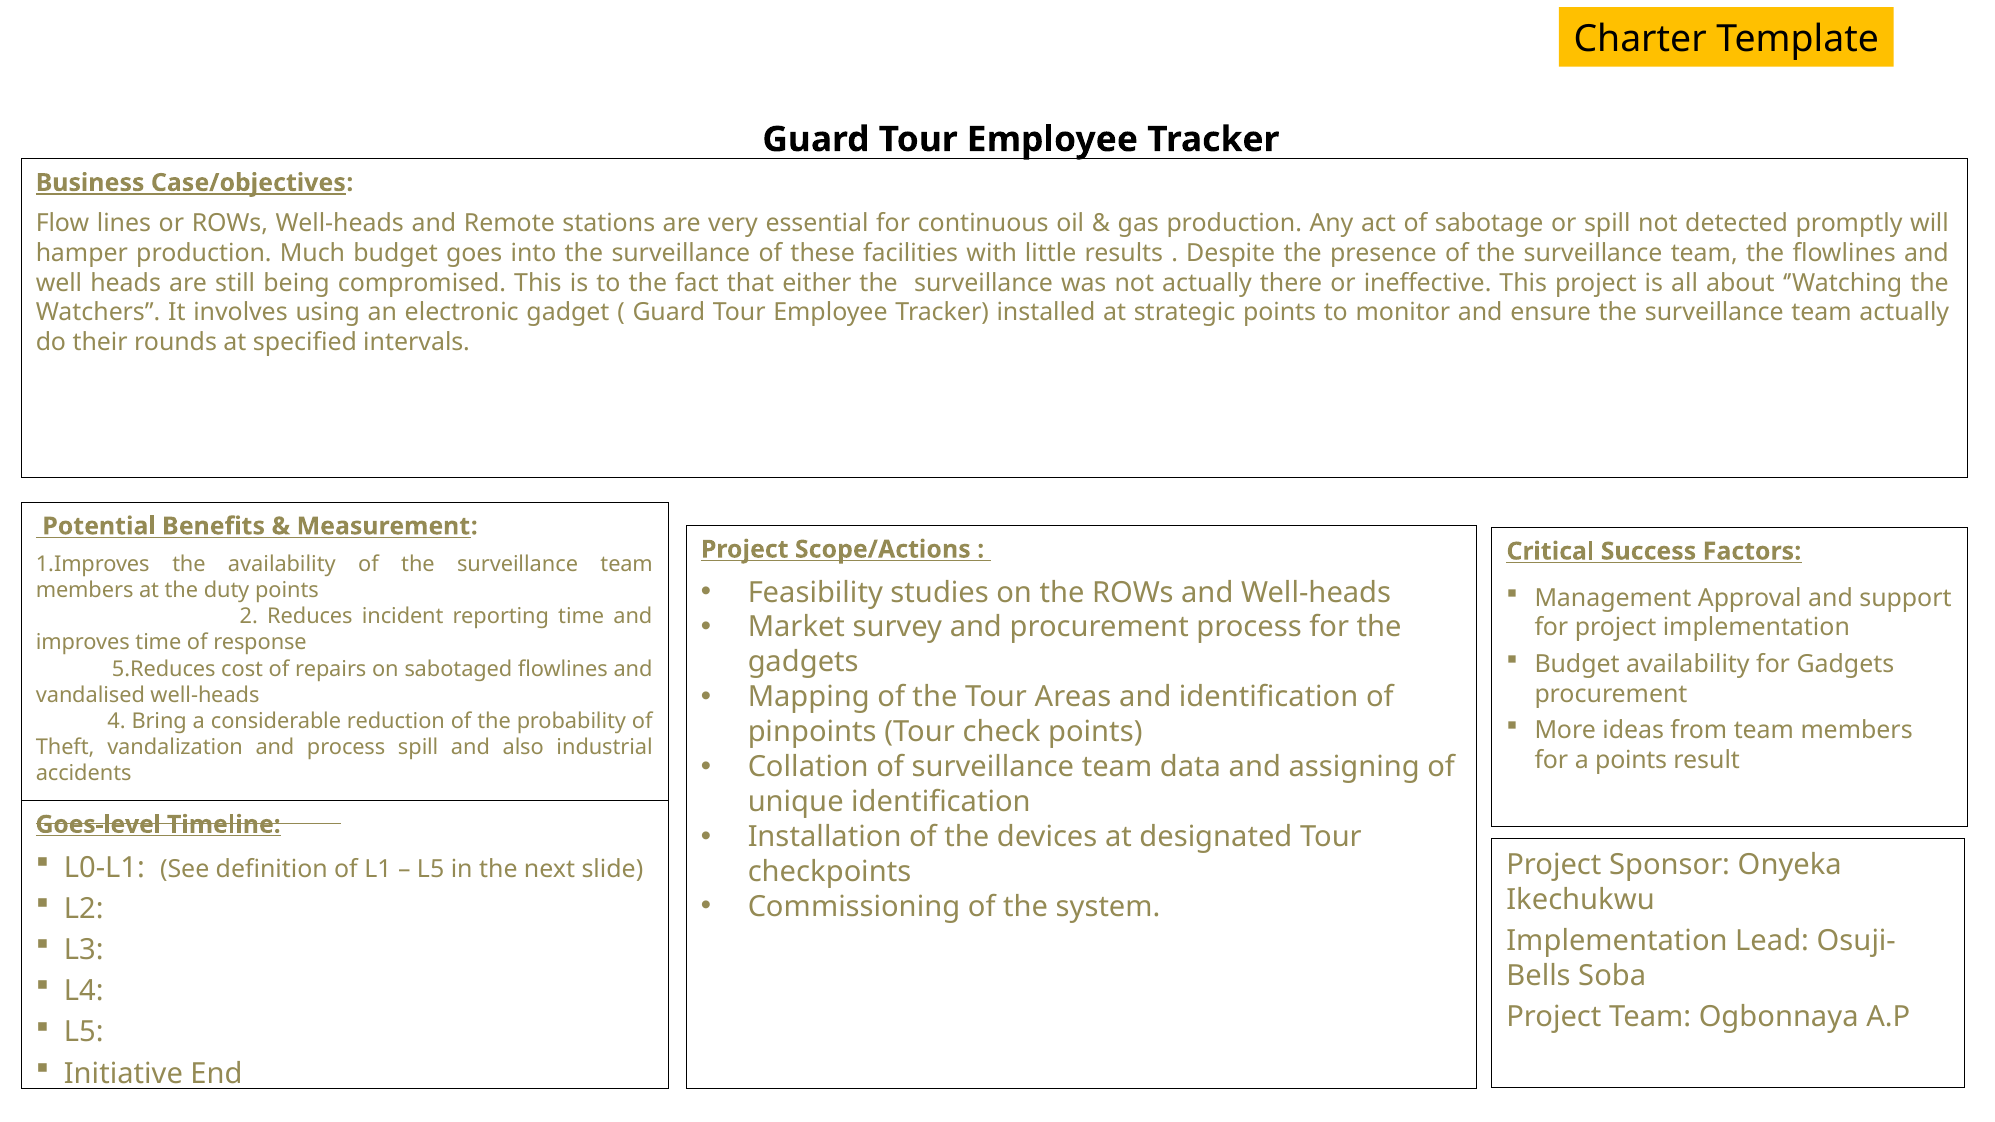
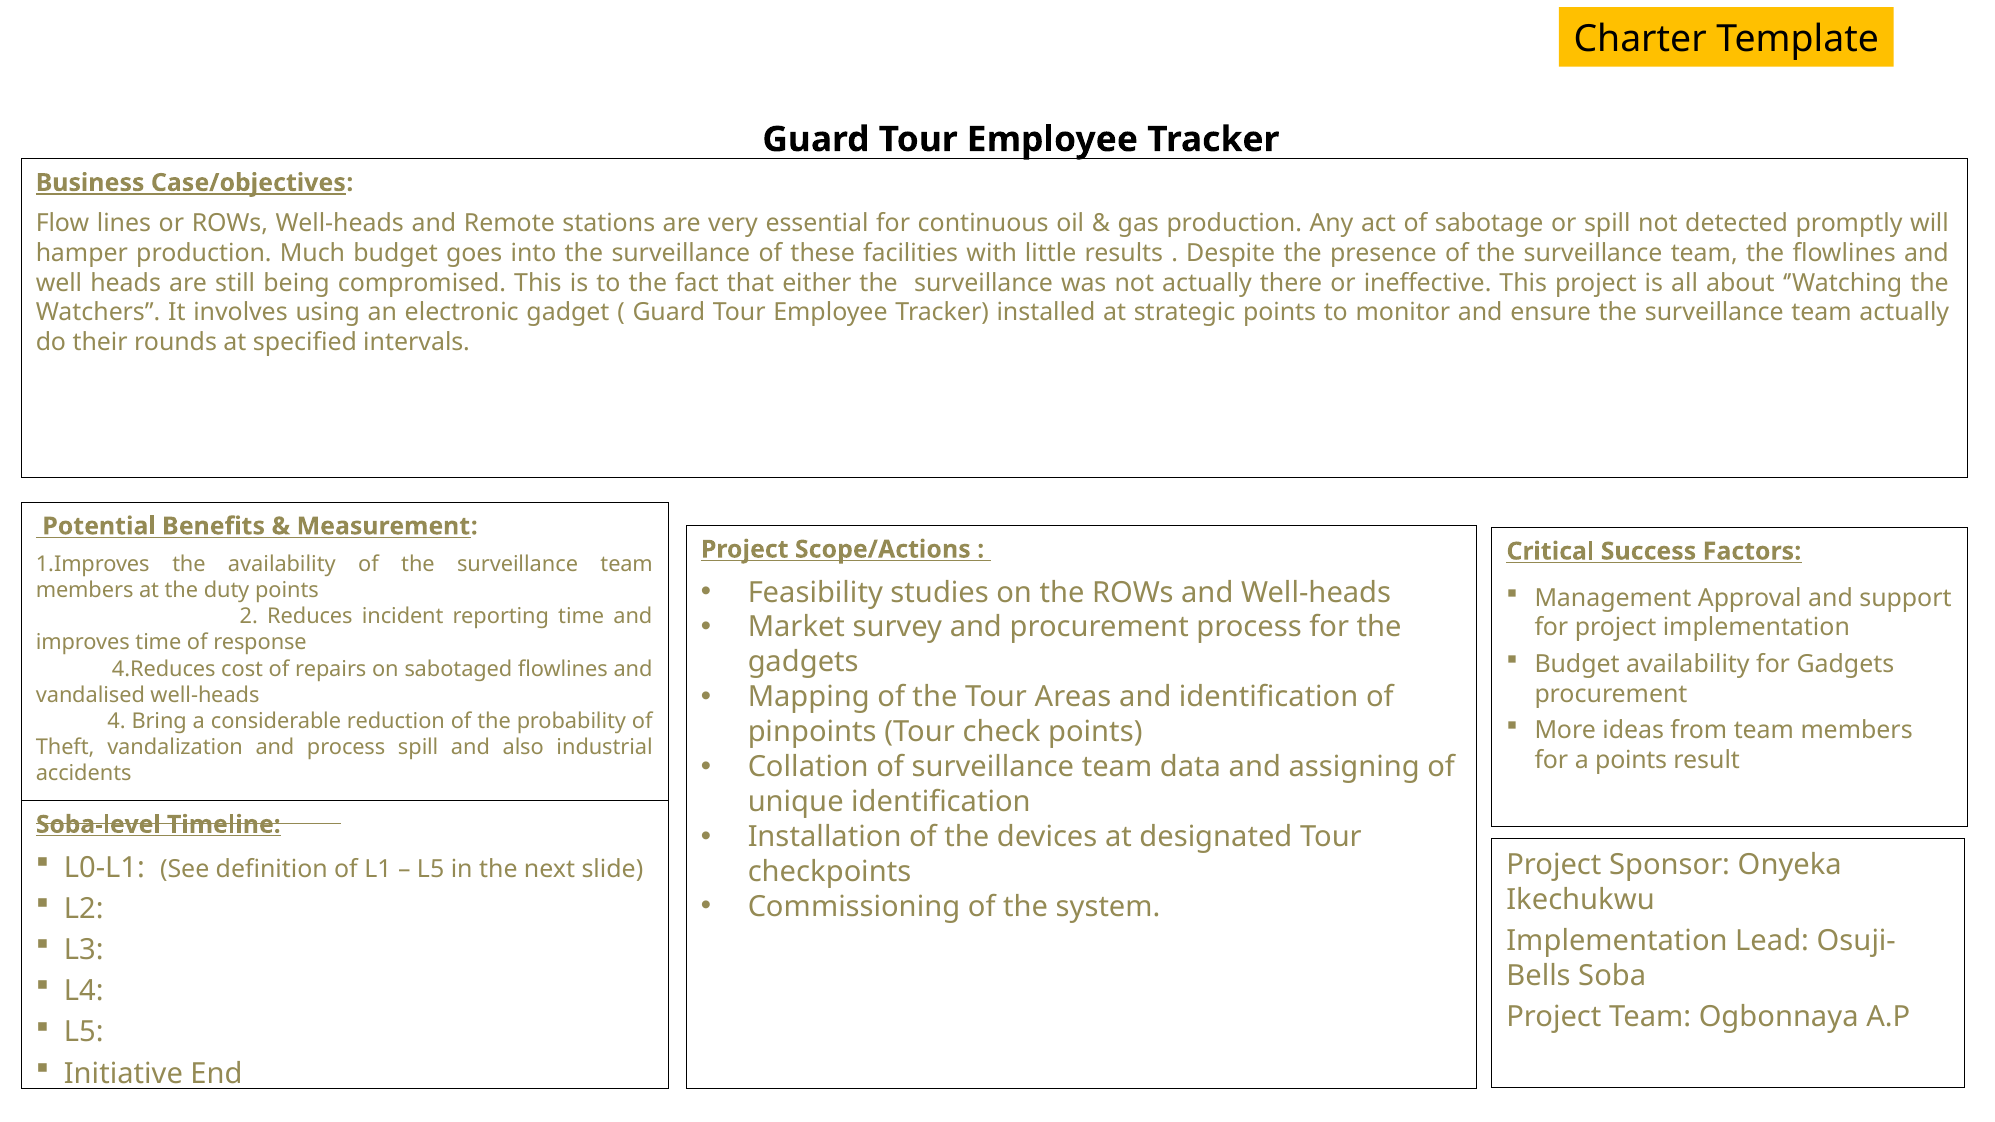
5.Reduces: 5.Reduces -> 4.Reduces (164, 669)
Goes-level: Goes-level -> Soba-level (98, 825)
